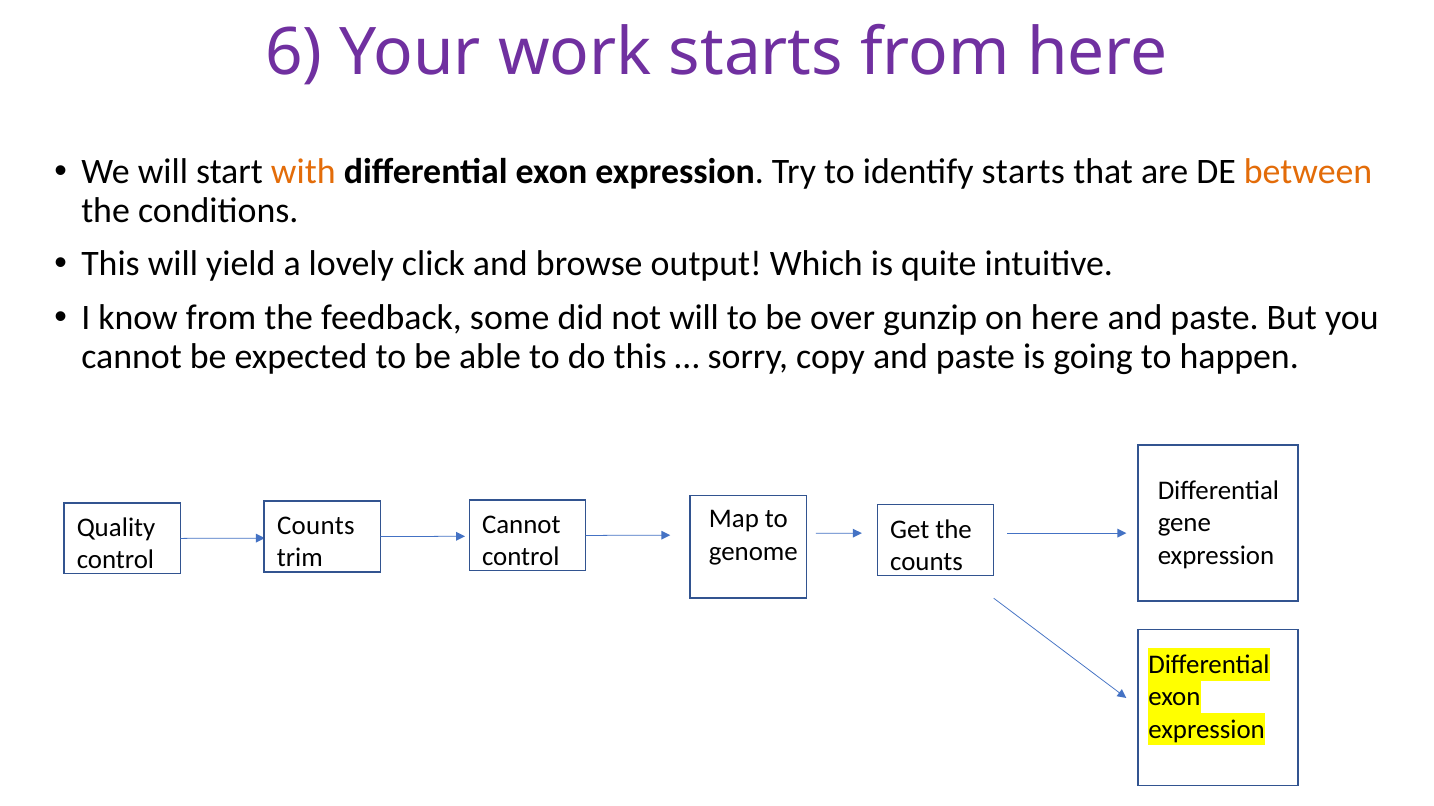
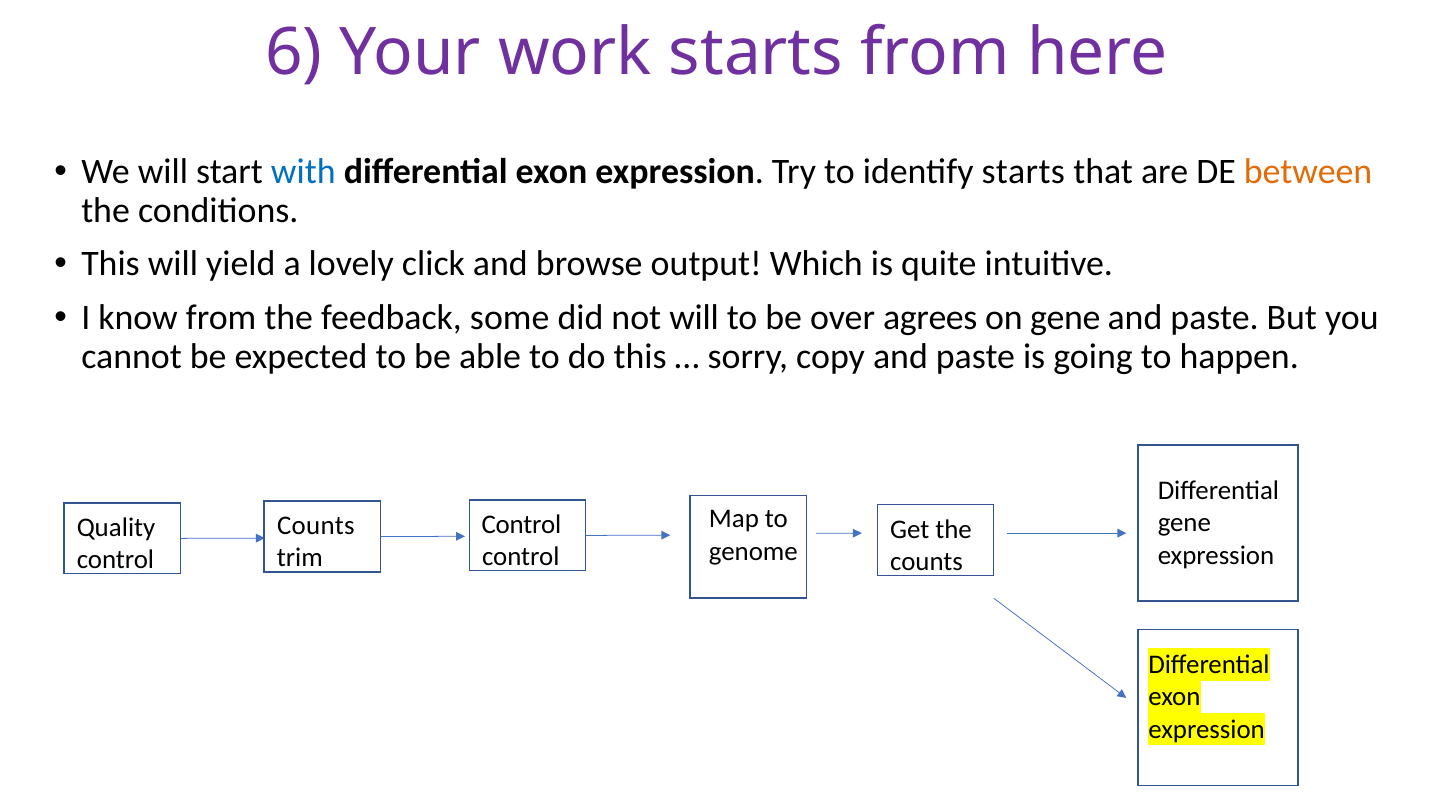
with colour: orange -> blue (303, 172)
gunzip: gunzip -> agrees (930, 318)
on here: here -> gene (1065, 318)
Cannot: Cannot -> Control (521, 525)
